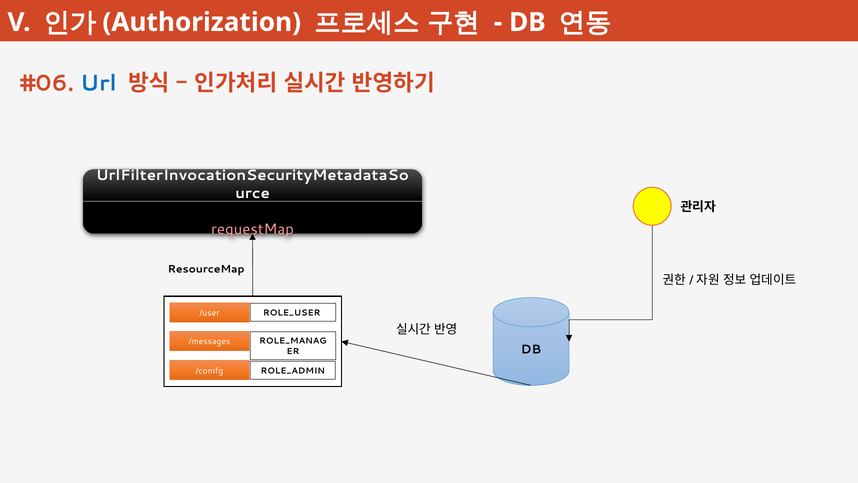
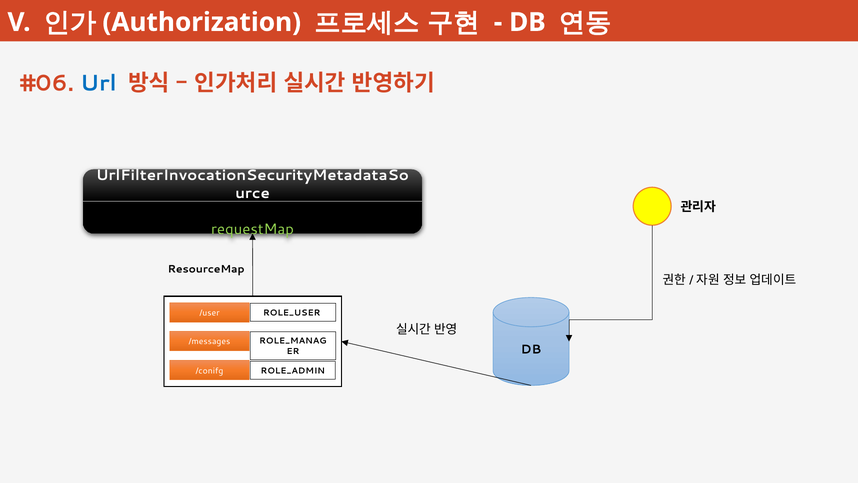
requestMap colour: pink -> light green (252, 229)
